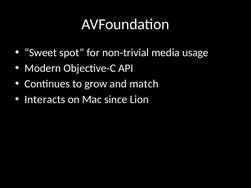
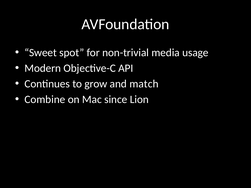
Interacts: Interacts -> Combine (45, 100)
